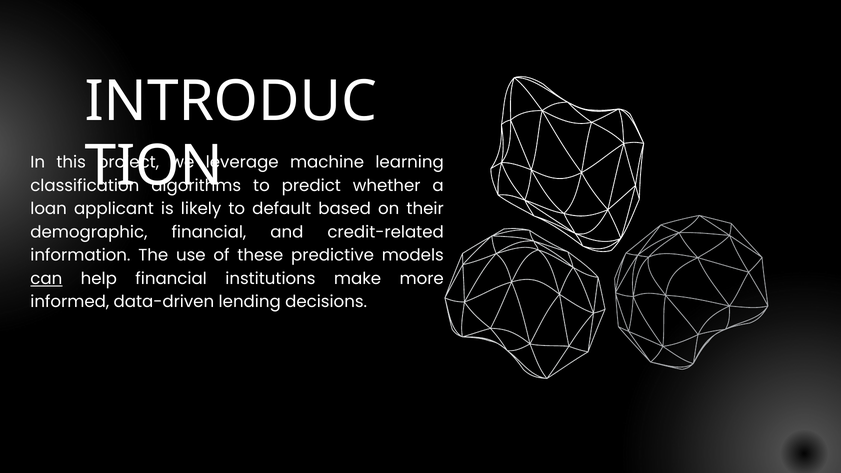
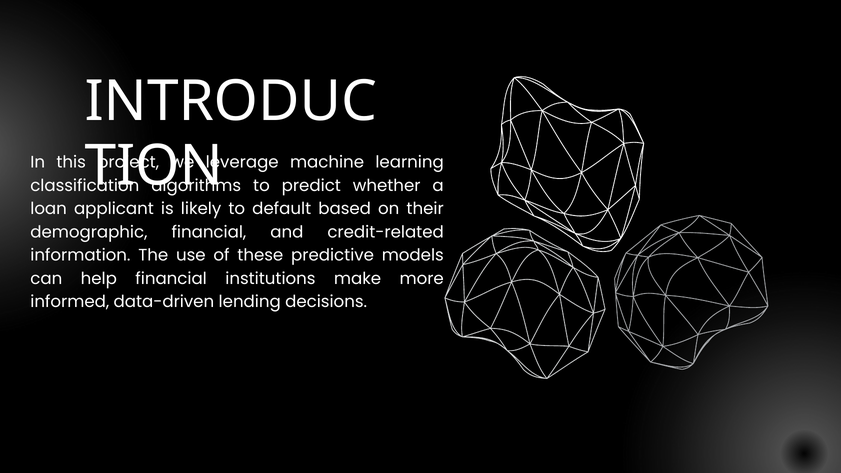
can underline: present -> none (46, 279)
